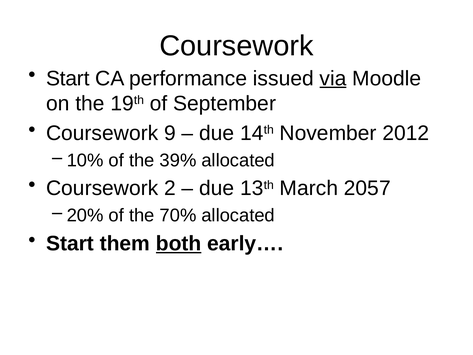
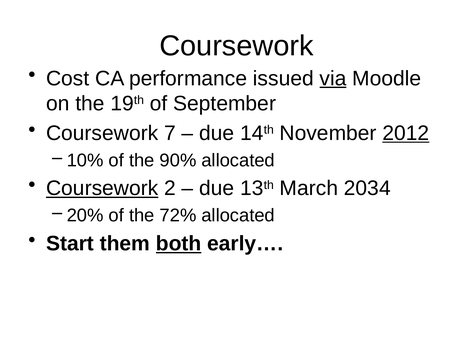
Start: Start -> Cost (68, 78)
9: 9 -> 7 (170, 133)
2012 underline: none -> present (406, 133)
39%: 39% -> 90% (178, 160)
Coursework underline: none -> present (102, 188)
2057: 2057 -> 2034 (367, 188)
70%: 70% -> 72% (178, 215)
